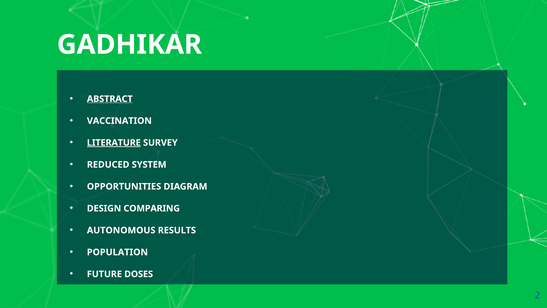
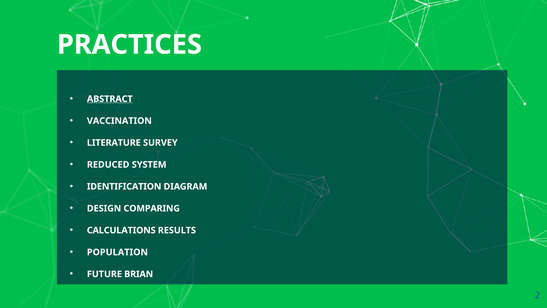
GADHIKAR: GADHIKAR -> PRACTICES (129, 45)
LITERATURE underline: present -> none (114, 143)
OPPORTUNITIES: OPPORTUNITIES -> IDENTIFICATION (124, 186)
AUTONOMOUS: AUTONOMOUS -> CALCULATIONS (121, 230)
DOSES: DOSES -> BRIAN (139, 274)
